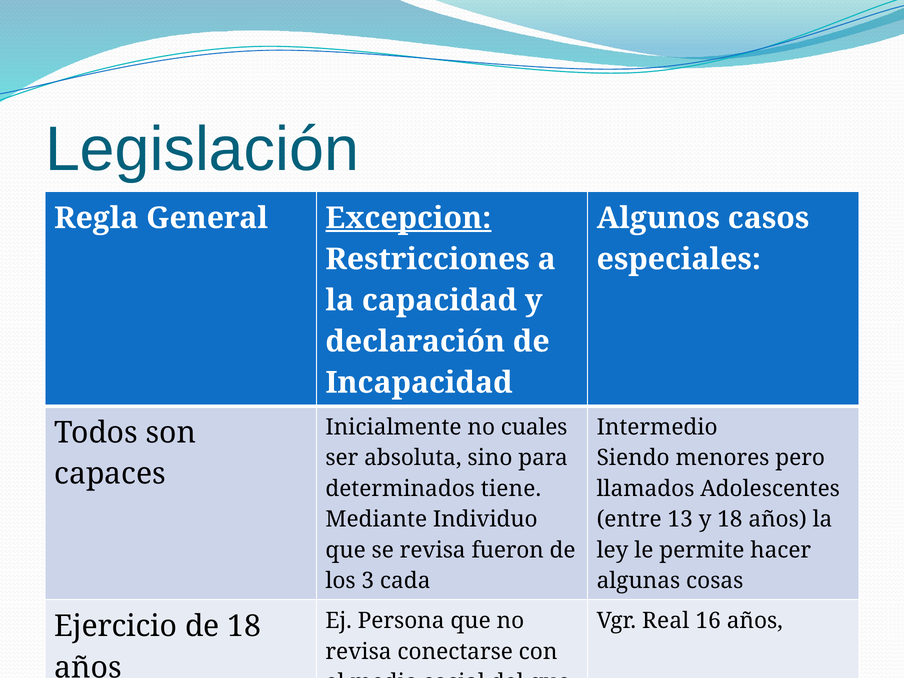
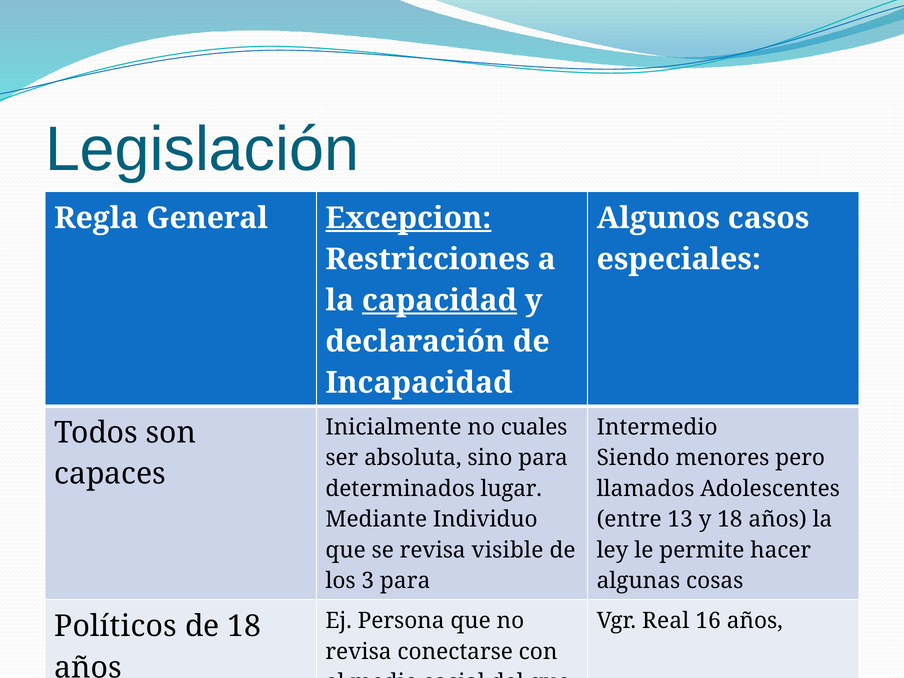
capacidad underline: none -> present (440, 300)
tiene: tiene -> lugar (511, 489)
fueron: fueron -> visible (507, 550)
3 cada: cada -> para (405, 581)
Ejercicio: Ejercicio -> Políticos (116, 626)
